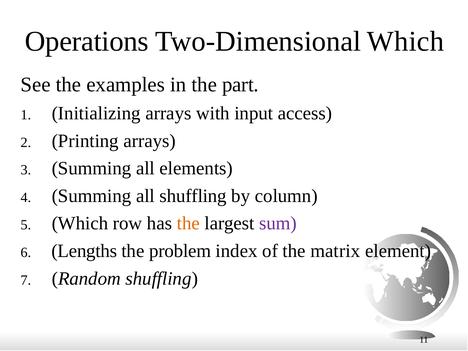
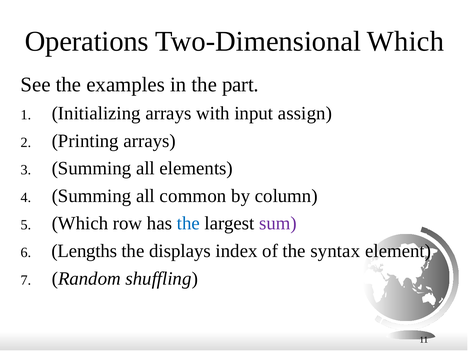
access: access -> assign (305, 113)
all shuffling: shuffling -> common (193, 196)
the colour: orange -> blue (188, 223)
problem: problem -> displays (180, 251)
matrix: matrix -> syntax (335, 251)
